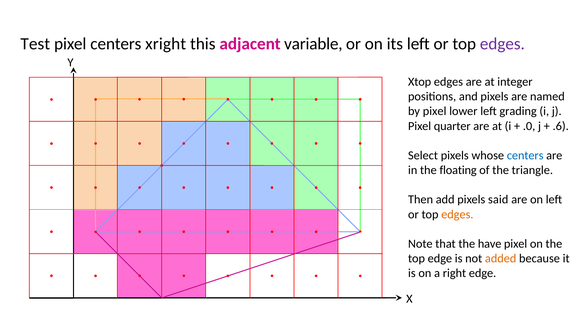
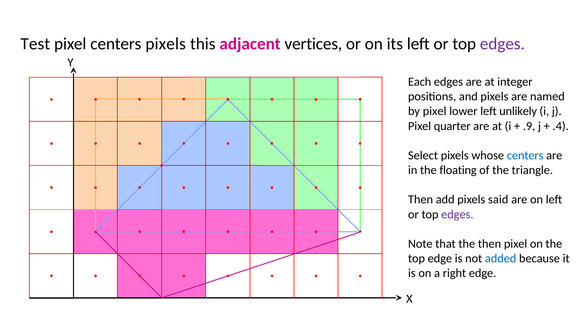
centers xright: xright -> pixels (166, 44)
variable: variable -> vertices (313, 44)
Xtop: Xtop -> Each (420, 82)
grading: grading -> unlikely (518, 111)
.0: .0 -> .9 (529, 126)
.6: .6 -> .4 (561, 126)
edges colour: orange -> purple (457, 214)
the have: have -> then (490, 244)
added colour: orange -> blue (501, 258)
